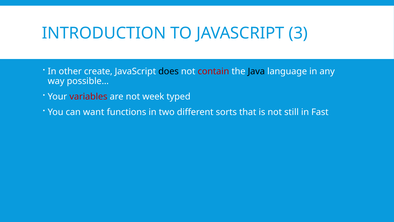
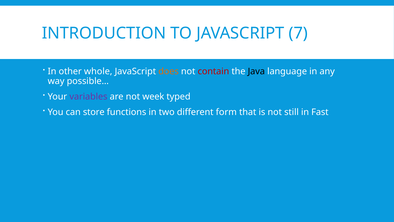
3: 3 -> 7 (298, 33)
create: create -> whole (98, 71)
does colour: black -> orange (169, 71)
variables colour: red -> purple (88, 97)
want: want -> store (94, 112)
sorts: sorts -> form (226, 112)
